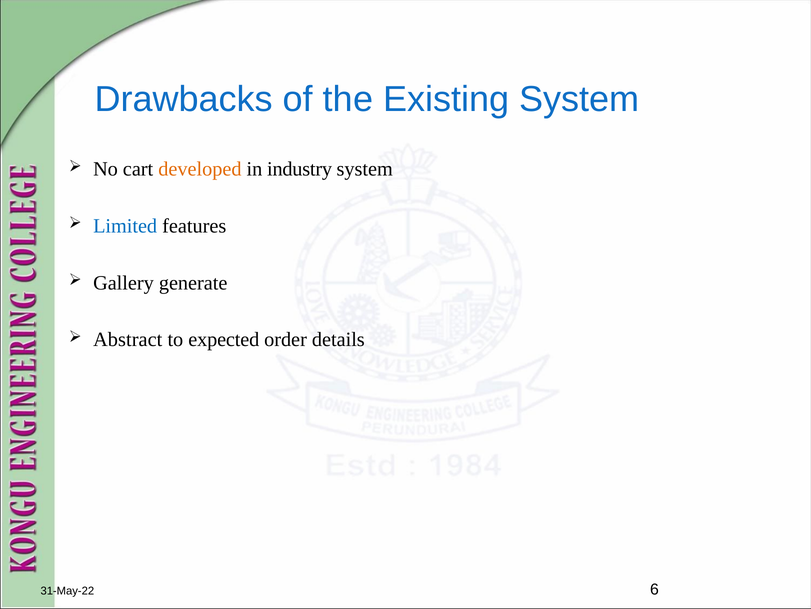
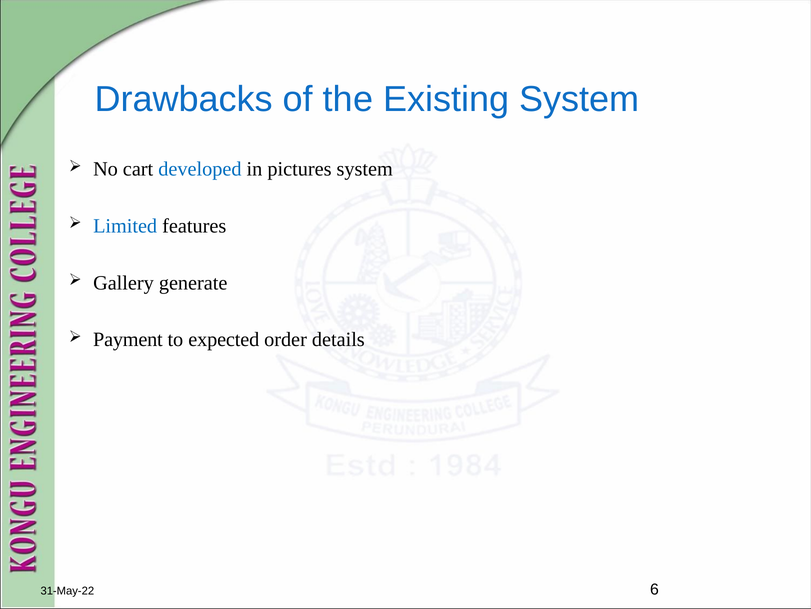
developed colour: orange -> blue (200, 169)
industry: industry -> pictures (299, 169)
Abstract: Abstract -> Payment (128, 339)
